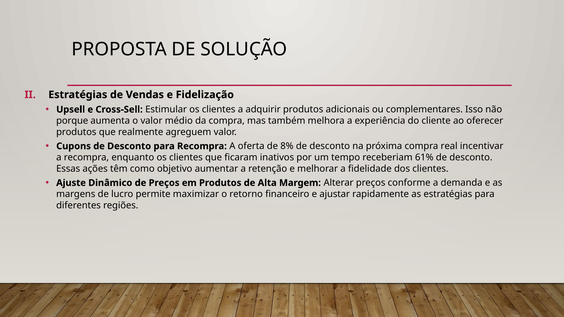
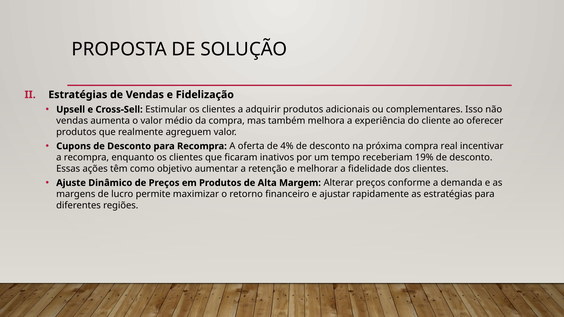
porque: porque -> vendas (72, 121)
8%: 8% -> 4% (287, 146)
61%: 61% -> 19% (424, 158)
